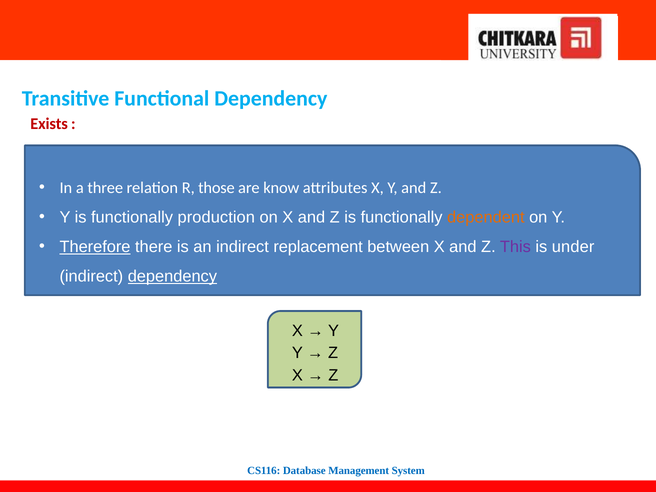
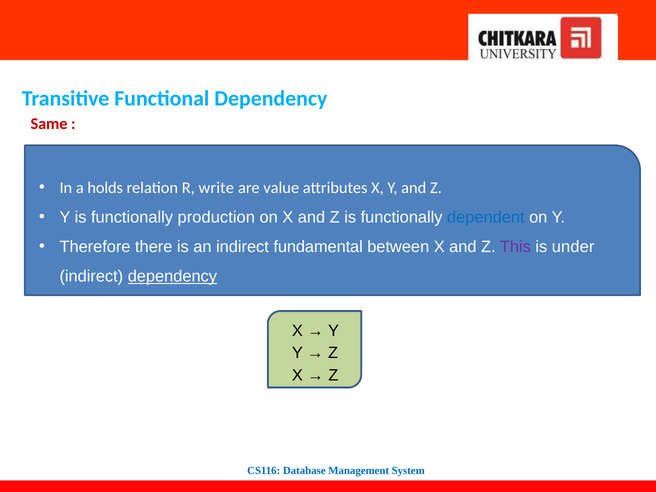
Exists: Exists -> Same (49, 124)
three: three -> holds (105, 188)
those: those -> write (216, 188)
know: know -> value (281, 188)
dependent colour: orange -> blue (486, 217)
Therefore underline: present -> none (95, 247)
replacement: replacement -> fundamental (318, 247)
